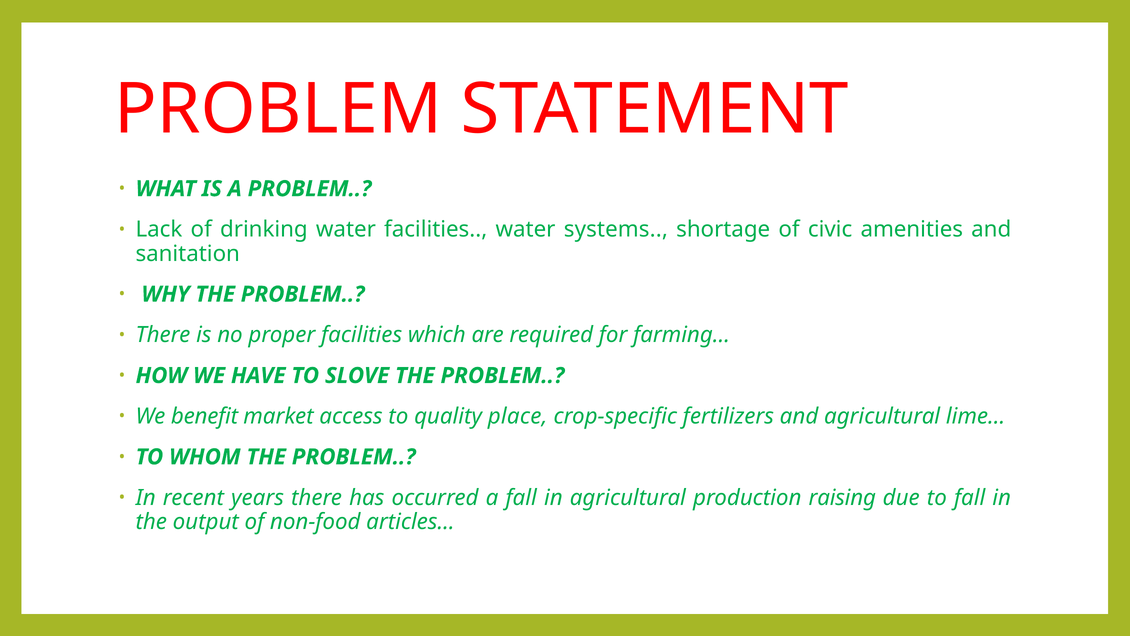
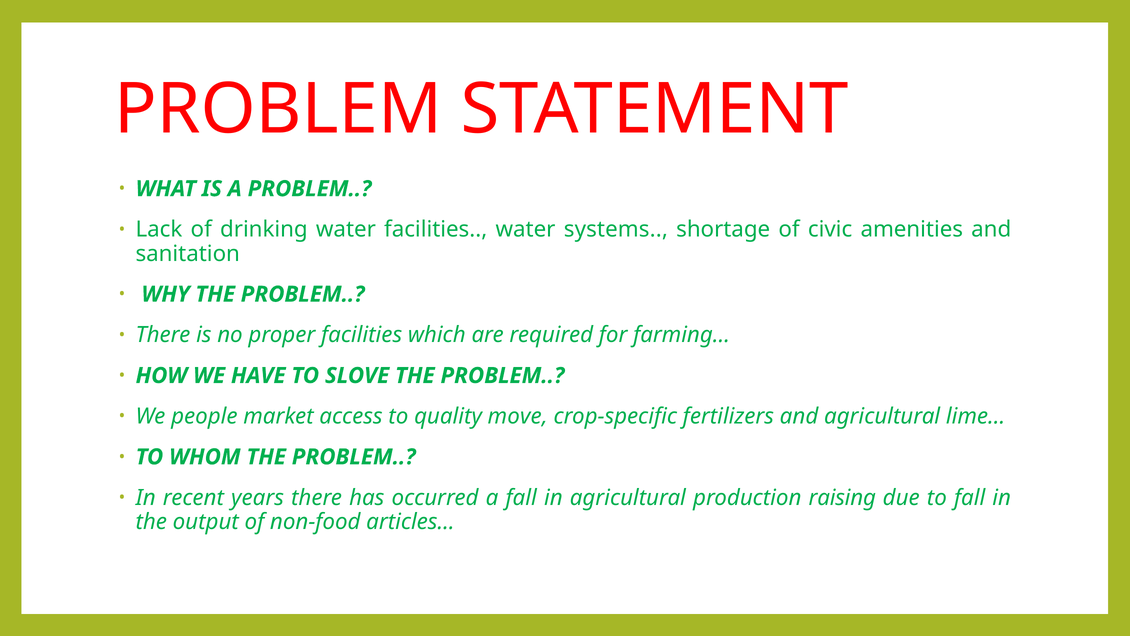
benefit: benefit -> people (204, 416)
place: place -> move (518, 416)
